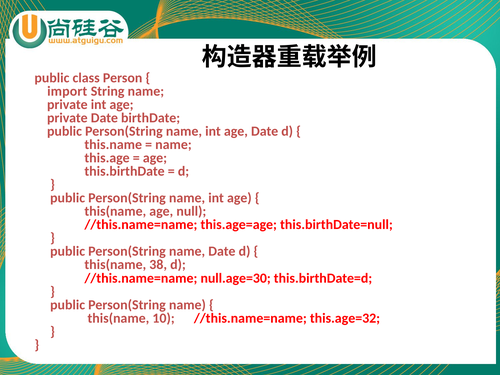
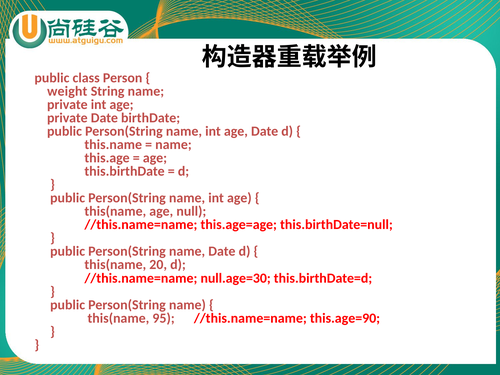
import: import -> weight (67, 91)
38: 38 -> 20 (158, 265)
10: 10 -> 95 (164, 318)
this.age=32: this.age=32 -> this.age=90 (345, 318)
